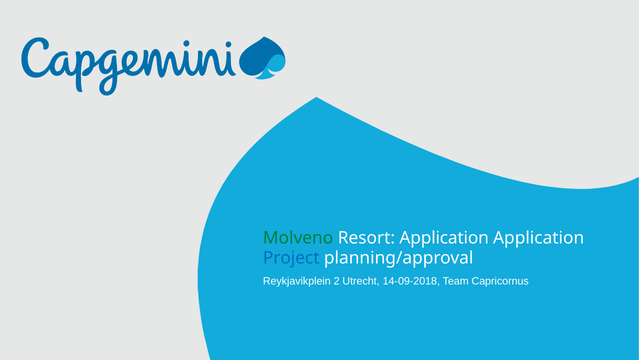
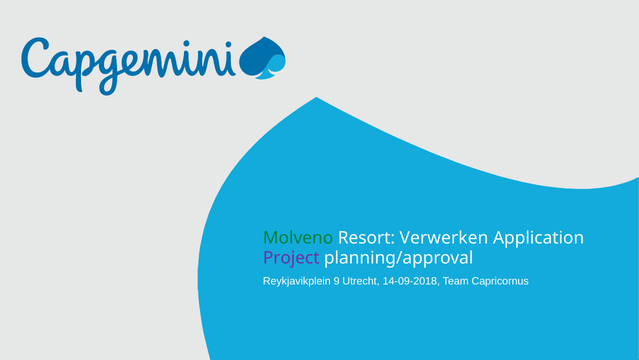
Resort Application: Application -> Verwerken (444, 238)
Project colour: blue -> purple (291, 258)
2: 2 -> 9 (337, 281)
